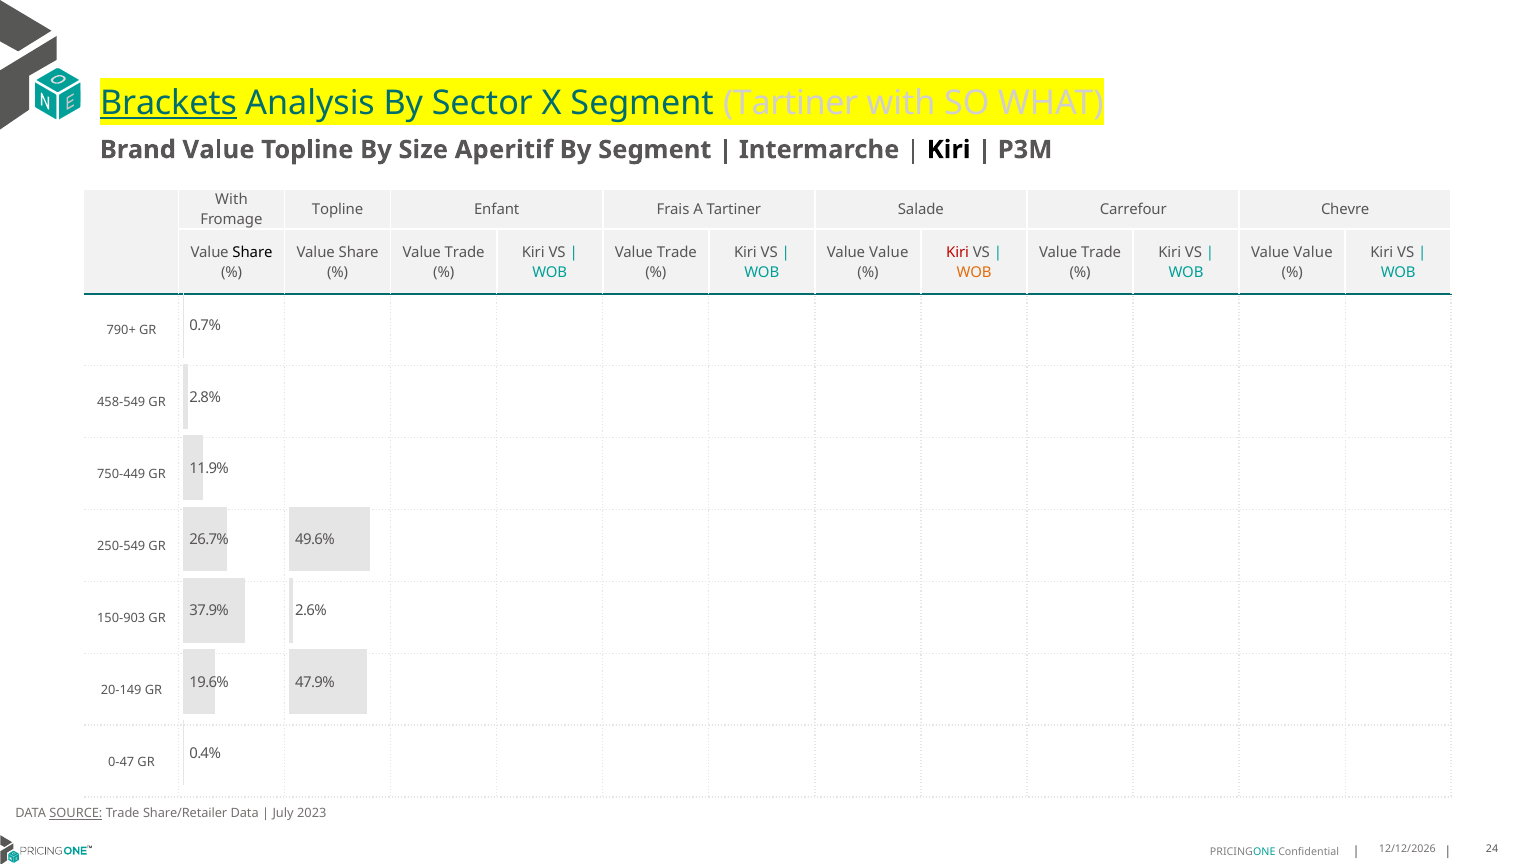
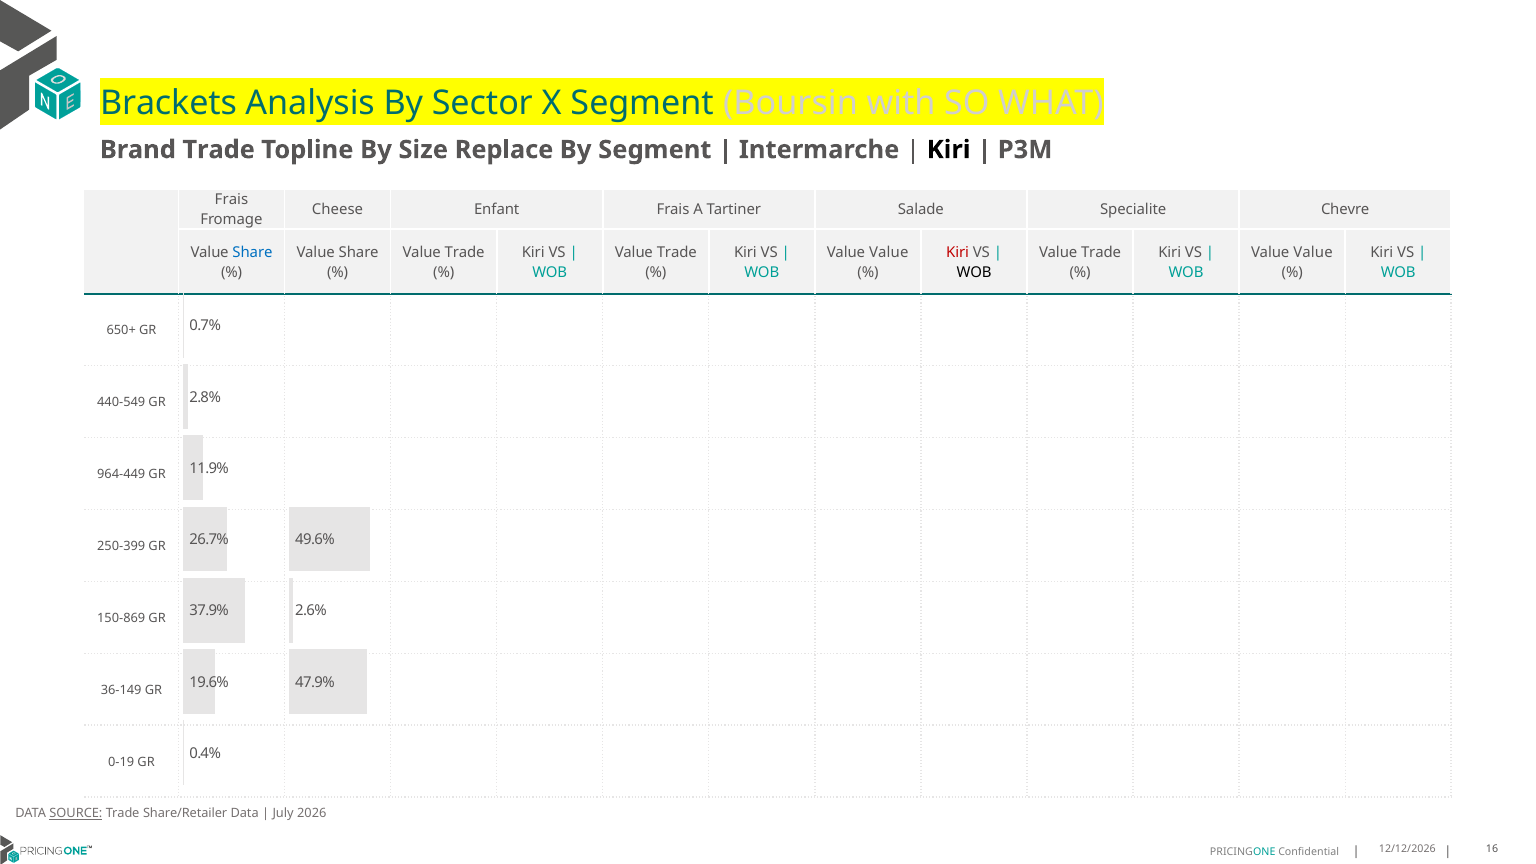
Brackets underline: present -> none (168, 103)
Segment Tartiner: Tartiner -> Boursin (790, 103)
Brand Value: Value -> Trade (219, 150)
Aperitif: Aperitif -> Replace (504, 150)
With: With -> Frais (231, 200)
Topline: Topline -> Cheese (338, 210)
Carrefour: Carrefour -> Specialite (1133, 210)
Share colour: black -> blue (252, 252)
WOB colour: orange -> black (974, 272)
790+: 790+ -> 650+ (121, 331)
458-549: 458-549 -> 440-549 (121, 403)
750-449: 750-449 -> 964-449 (121, 475)
250-549: 250-549 -> 250-399 (121, 546)
150-903: 150-903 -> 150-869 (121, 618)
20-149: 20-149 -> 36-149 (121, 690)
0-47: 0-47 -> 0-19 (121, 762)
2023: 2023 -> 2026 (312, 814)
24: 24 -> 16 (1492, 850)
